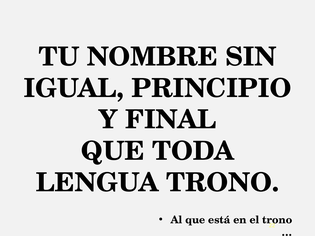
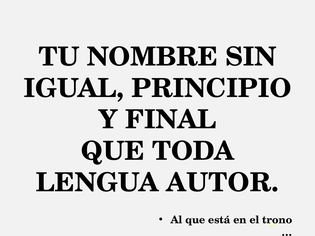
LENGUA TRONO: TRONO -> AUTOR (222, 183)
